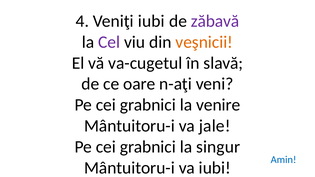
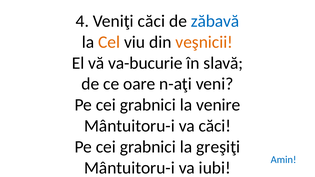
Veniţi iubi: iubi -> căci (151, 21)
zăbavă colour: purple -> blue (215, 21)
Cel colour: purple -> orange (109, 42)
va-cugetul: va-cugetul -> va-bucurie (145, 63)
va jale: jale -> căci (215, 126)
singur: singur -> greşiţi (218, 147)
